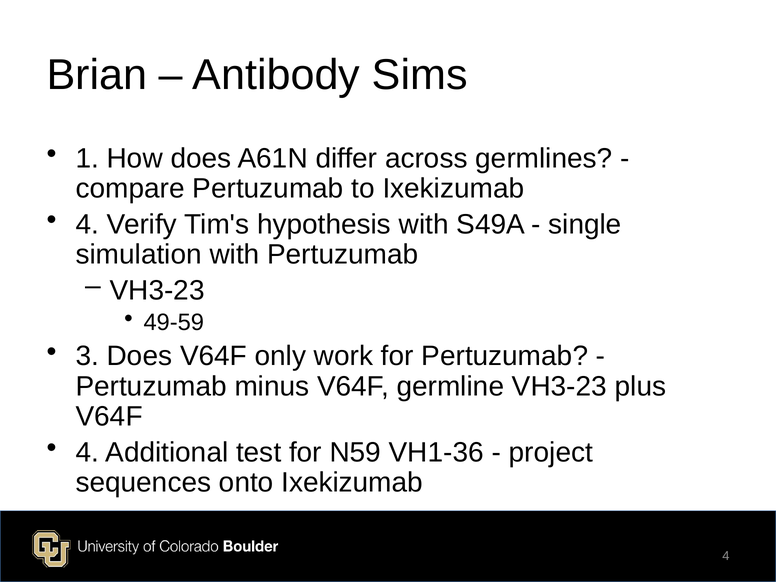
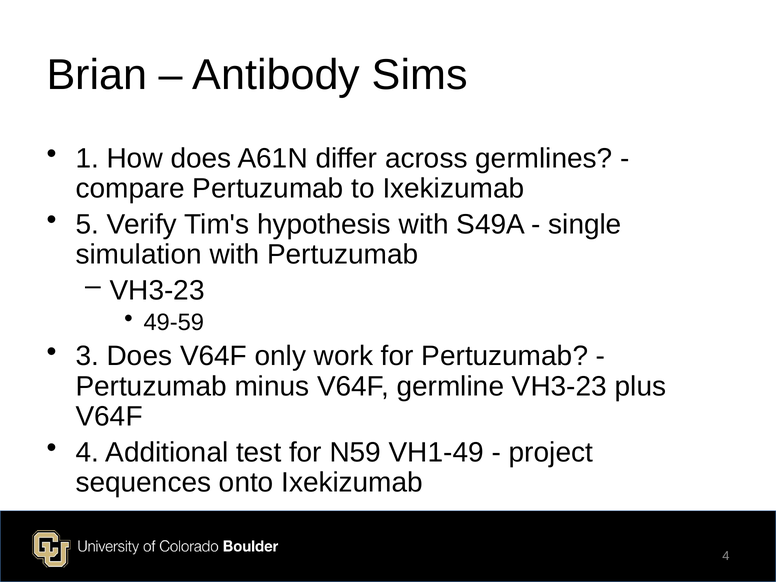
4: 4 -> 5 (87, 224)
VH1-36: VH1-36 -> VH1-49 (436, 452)
